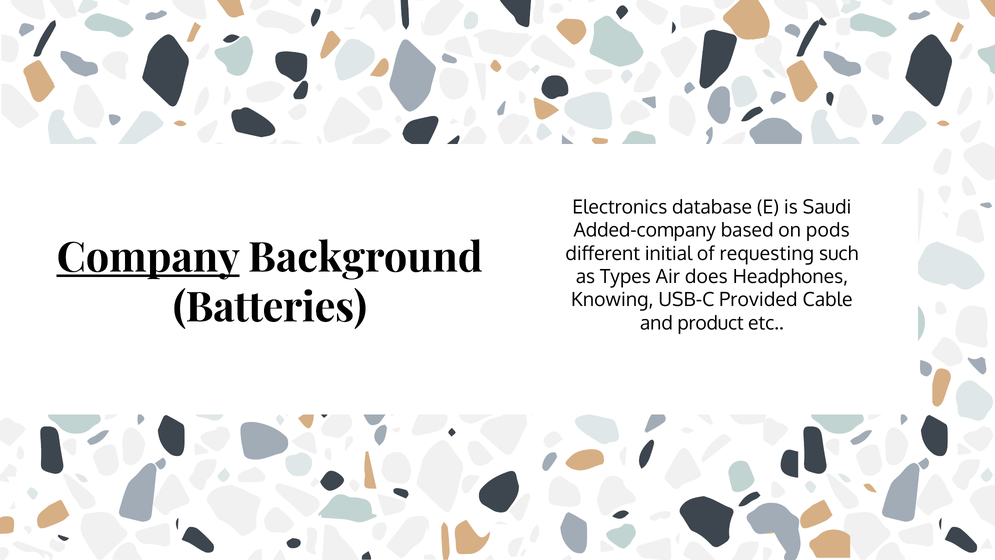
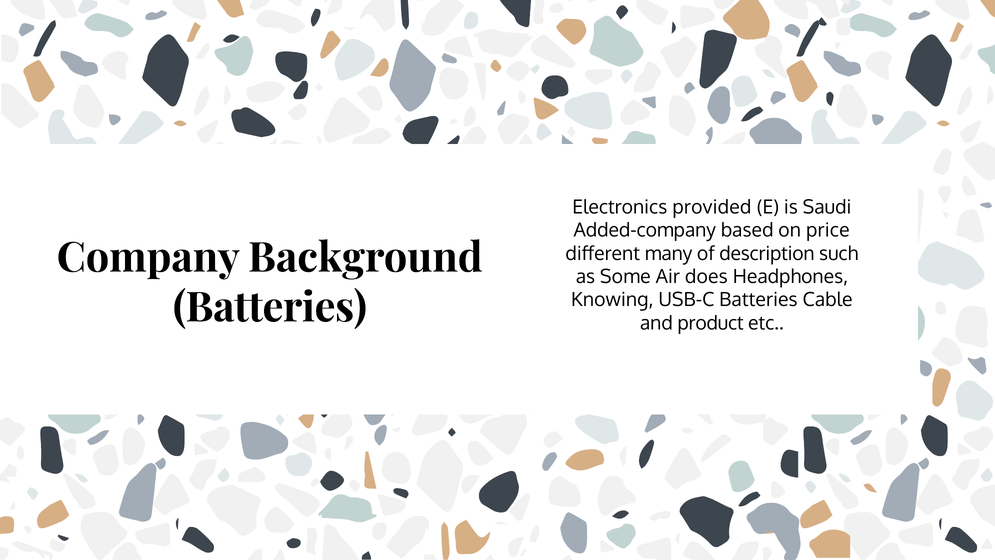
database: database -> provided (712, 207)
pods: pods -> price (828, 230)
Company underline: present -> none (148, 258)
initial: initial -> many (669, 253)
requesting: requesting -> description (767, 253)
Types: Types -> Some (625, 277)
USB-C Provided: Provided -> Batteries (758, 300)
